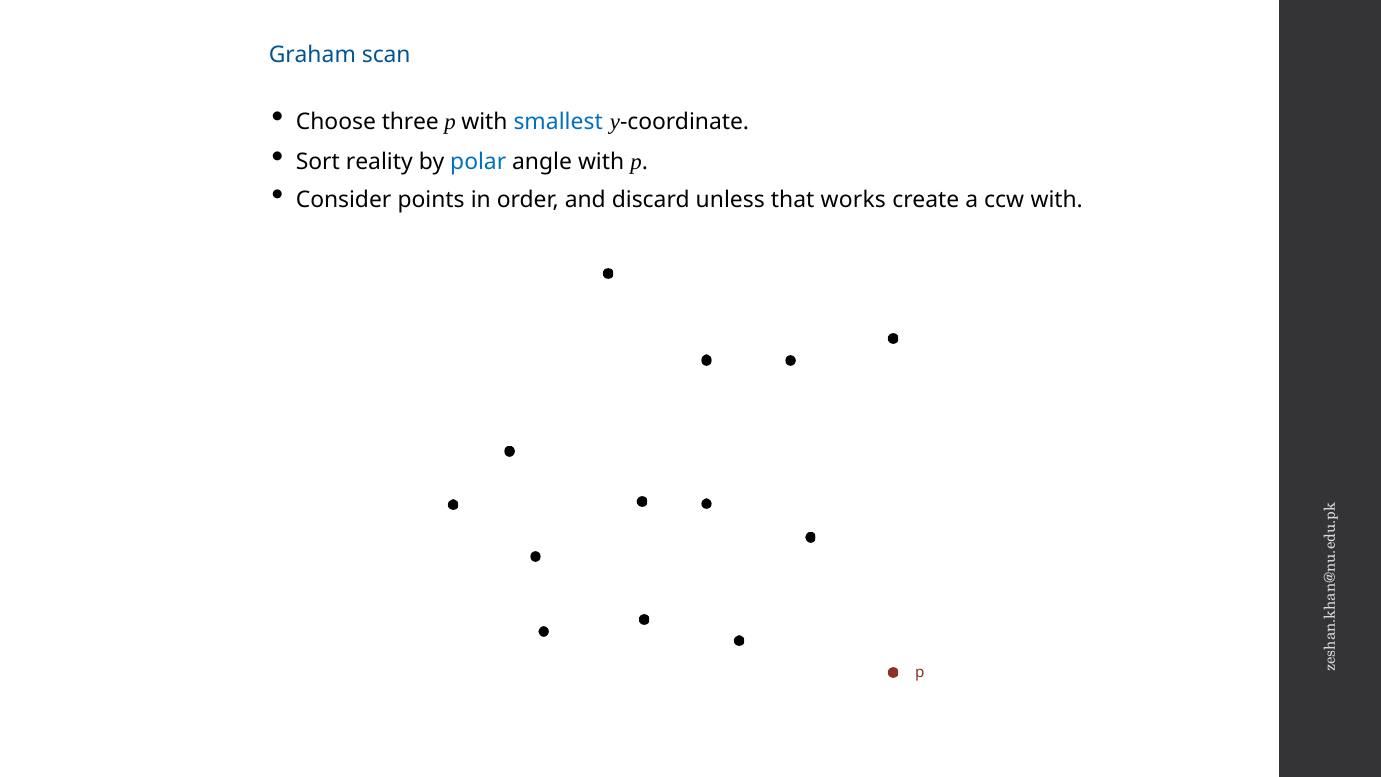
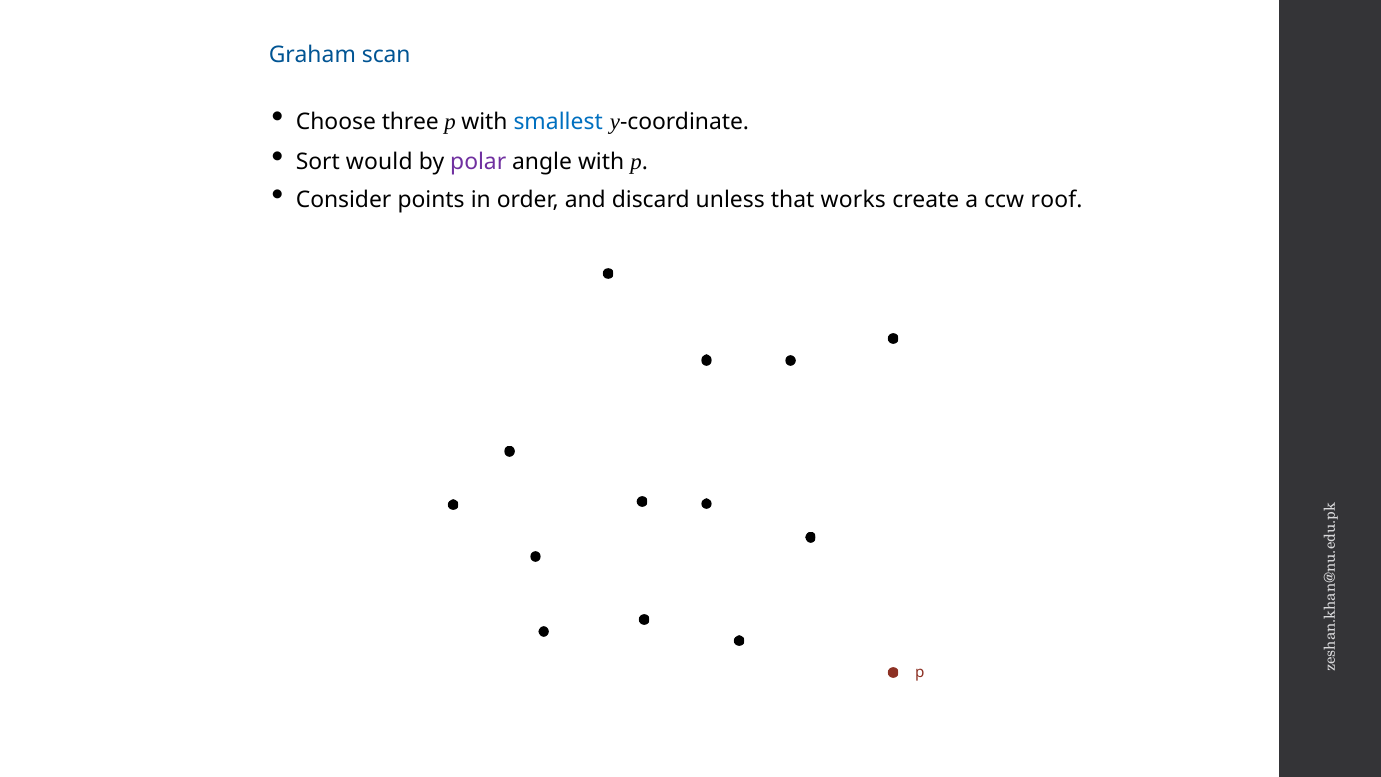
reality: reality -> would (379, 162)
polar colour: blue -> purple (478, 162)
ccw with: with -> roof (1057, 200)
